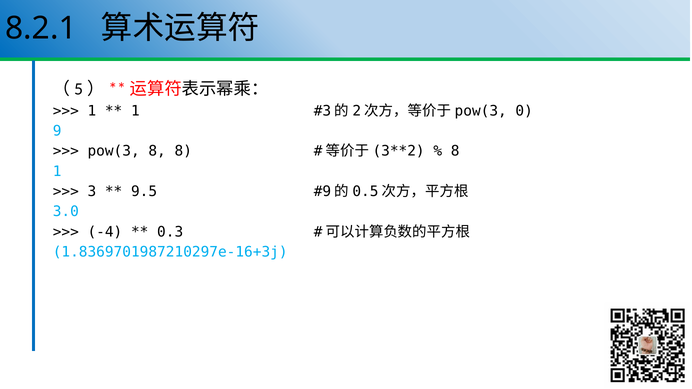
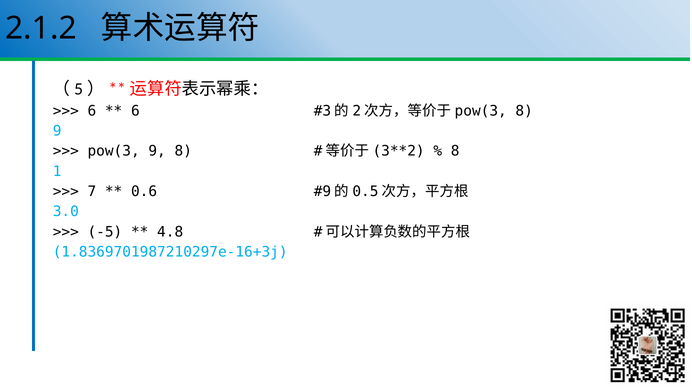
8.2.1: 8.2.1 -> 2.1.2 (41, 28)
1: 1 -> 6 (92, 111)
1: 1 -> 6 (135, 111)
0: 0 -> 8 (524, 111)
pow(3 8: 8 -> 9 (157, 151)
3: 3 -> 7 (92, 192)
9.5: 9.5 -> 0.6 (144, 192)
-4: -4 -> -5 (105, 232)
0.3: 0.3 -> 4.8 (170, 232)
